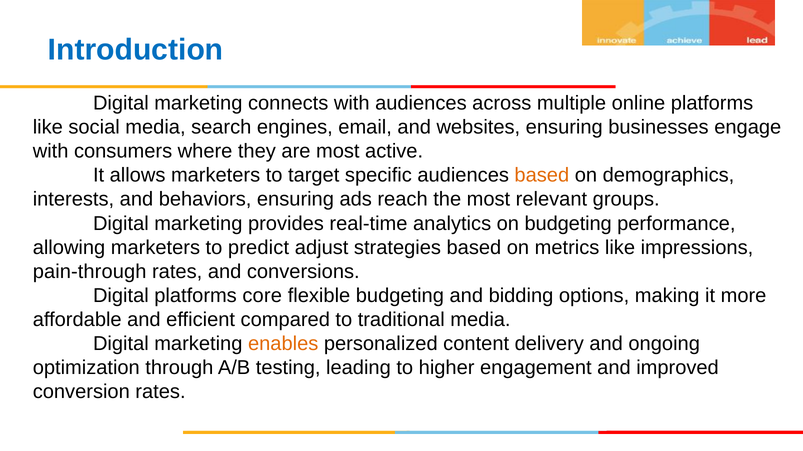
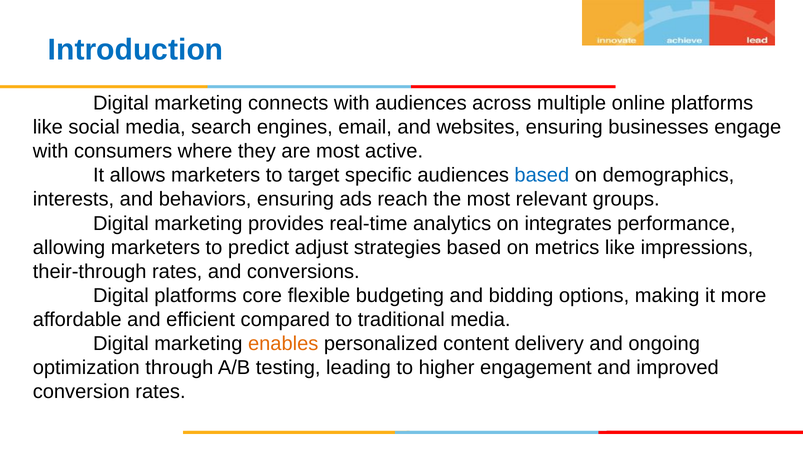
based colour: orange -> blue (542, 176)
on budgeting: budgeting -> integrates (568, 224)
pain-through: pain-through -> their-through (90, 272)
